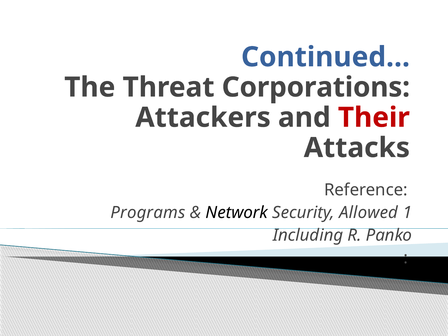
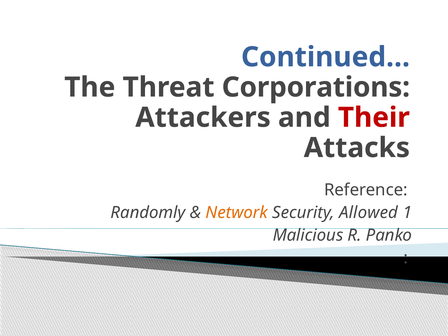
Programs: Programs -> Randomly (148, 213)
Network colour: black -> orange (237, 213)
Including: Including -> Malicious (308, 235)
